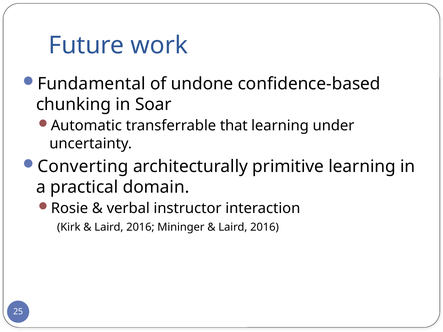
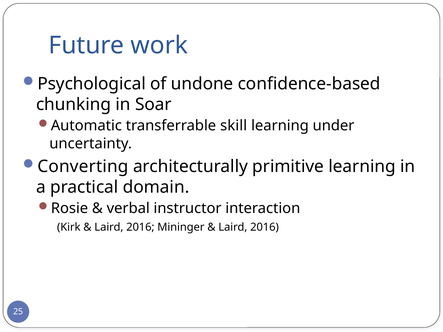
Fundamental: Fundamental -> Psychological (92, 84)
that: that -> skill (234, 126)
